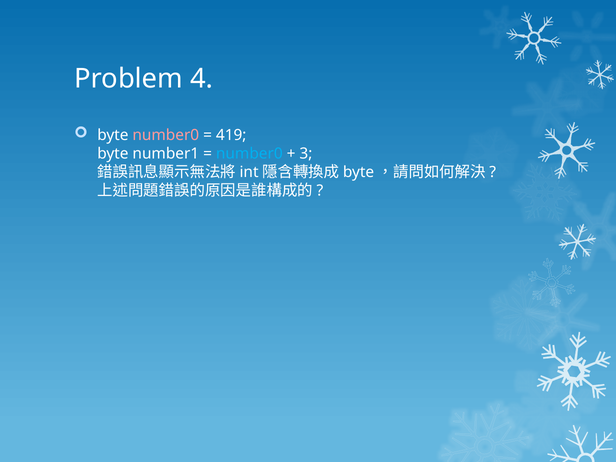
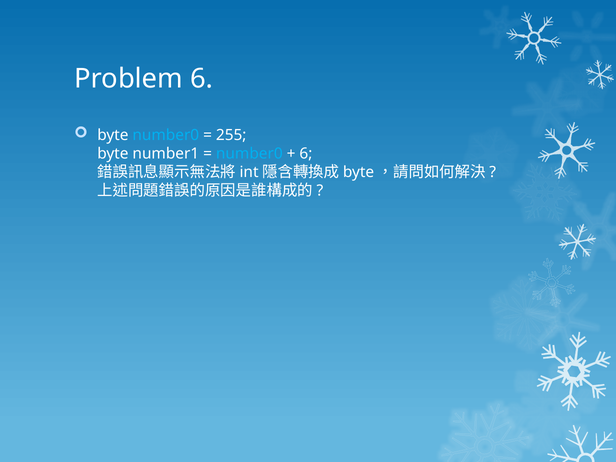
Problem 4: 4 -> 6 (202, 79)
number0 colour: pink -> light blue (166, 135)
419: 419 -> 255 (231, 135)
3: 3 -> 6 (306, 154)
